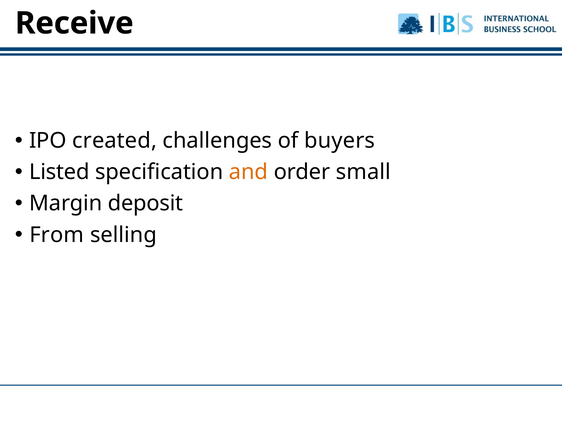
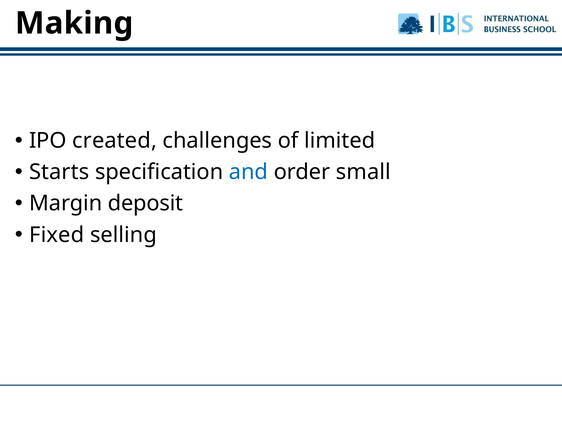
Receive: Receive -> Making (74, 23)
buyers: buyers -> limited (340, 141)
Listed: Listed -> Starts (59, 172)
and colour: orange -> blue (248, 172)
From: From -> Fixed (57, 235)
